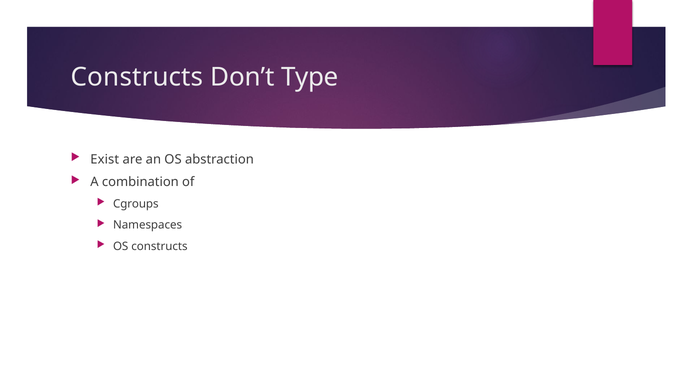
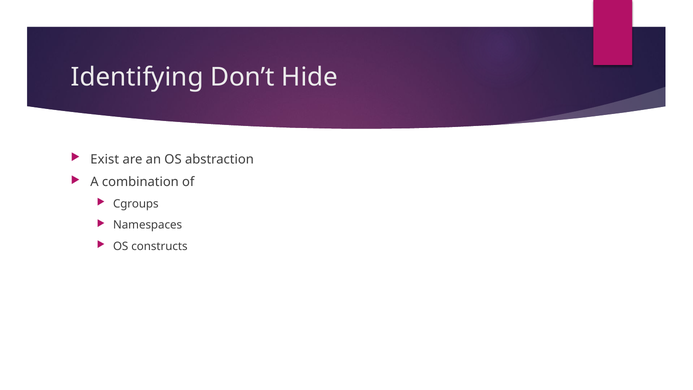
Constructs: Constructs -> Identifying (137, 77)
Type: Type -> Hide (310, 77)
